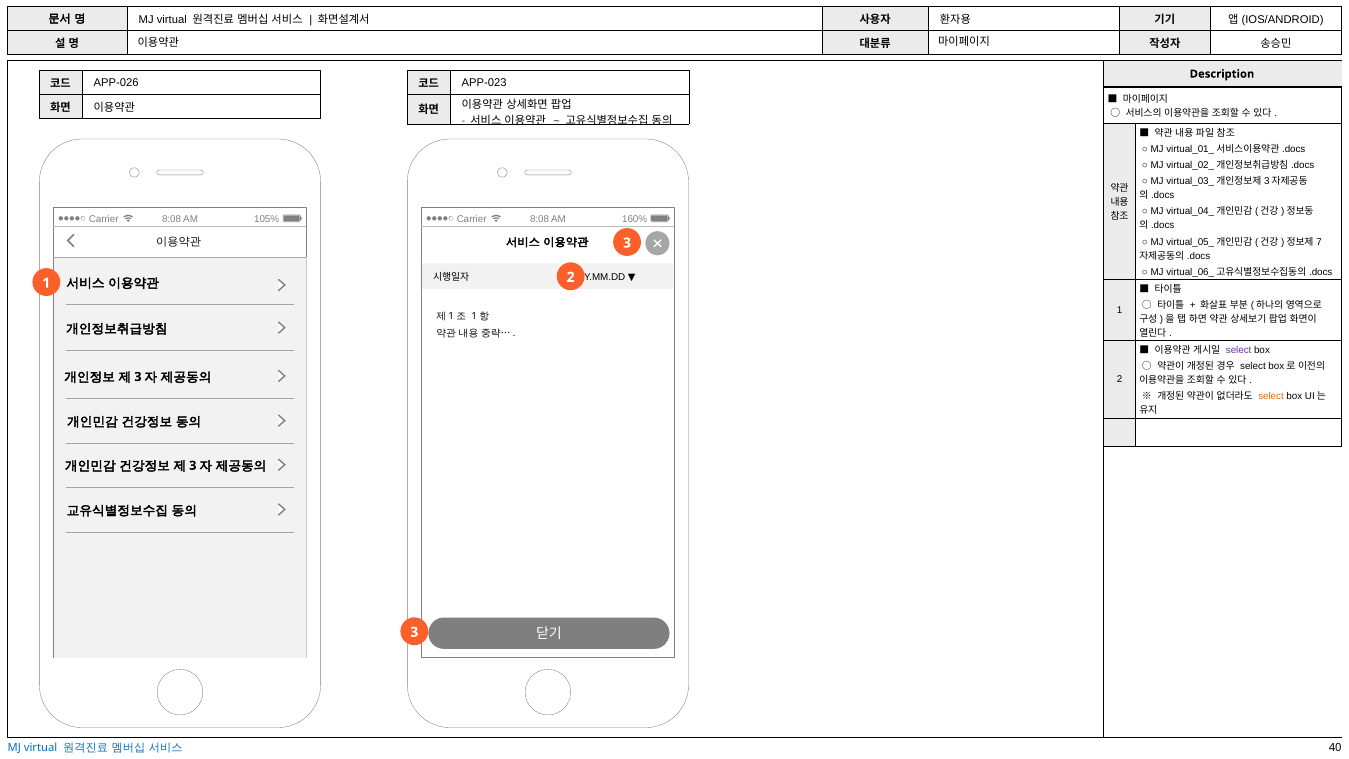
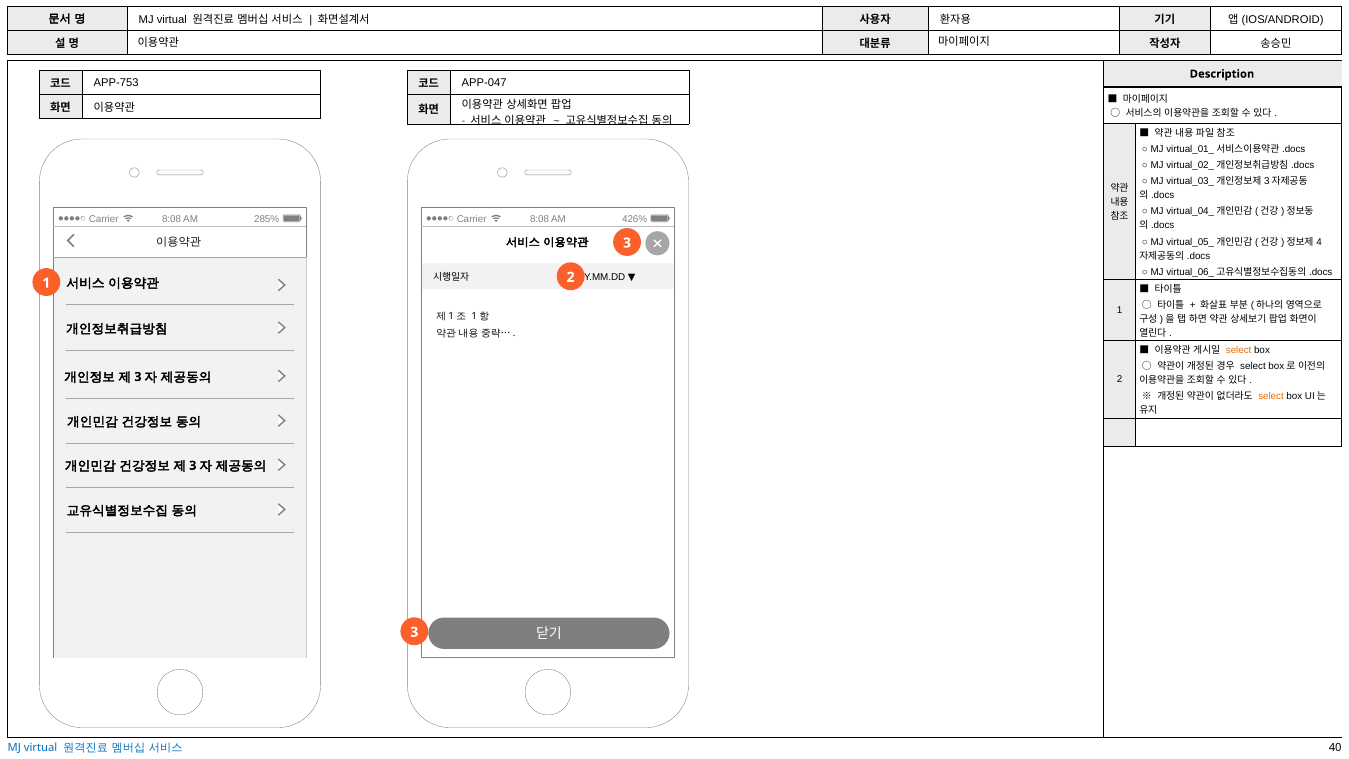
APP-026: APP-026 -> APP-753 (116, 83)
APP-023: APP-023 -> APP-047 (484, 83)
105%: 105% -> 285% (267, 219)
160%: 160% -> 426% (635, 219)
7: 7 -> 4 (1319, 242)
select colour: purple -> orange (1239, 350)
